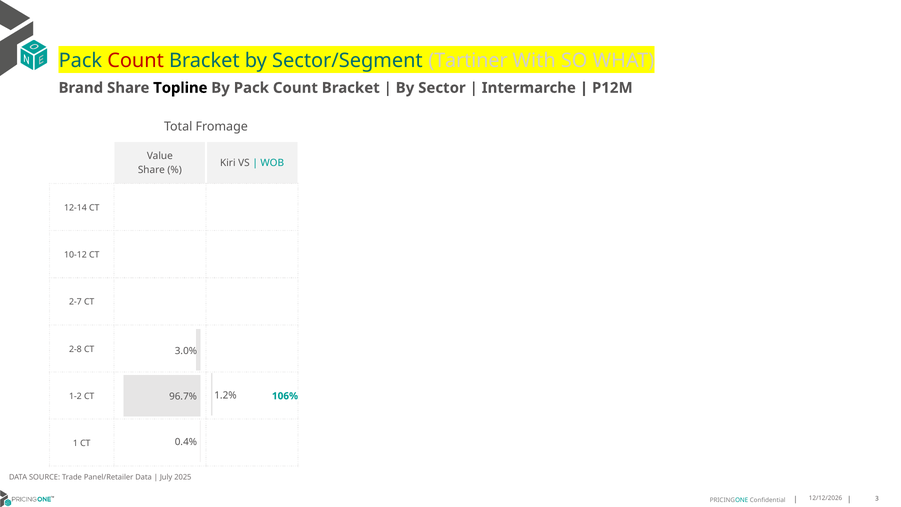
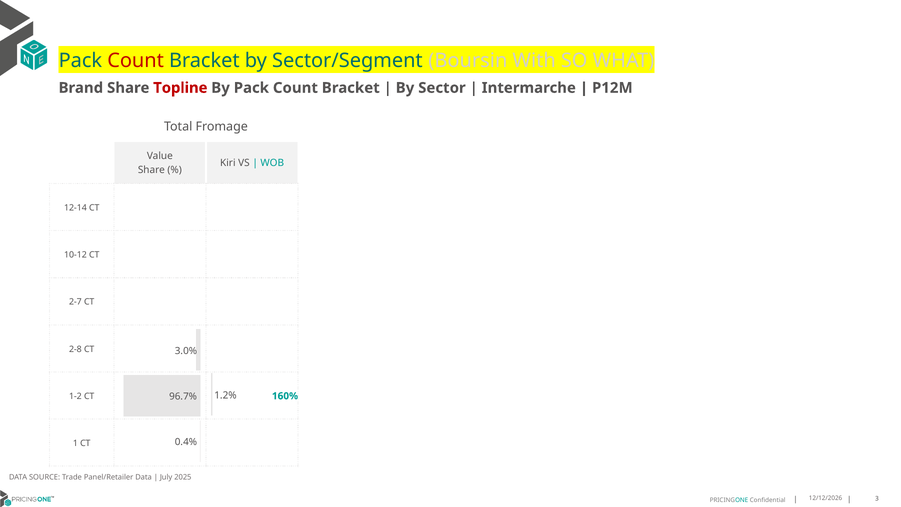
Tartiner: Tartiner -> Boursin (468, 61)
Topline colour: black -> red (180, 88)
106%: 106% -> 160% (285, 396)
